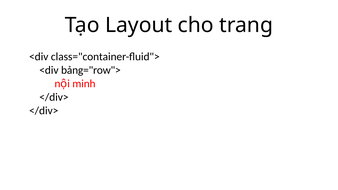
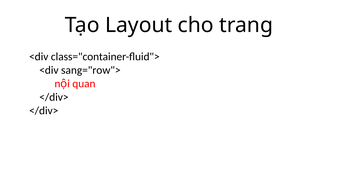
bảng="row">: bảng="row"> -> sang="row"> (91, 70)
minh: minh -> quan (84, 84)
